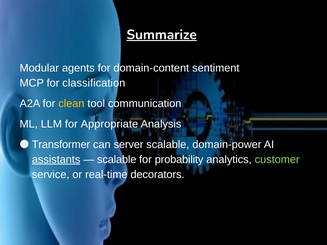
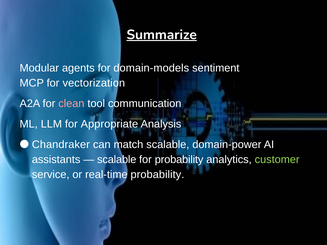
domain-content: domain-content -> domain-models (151, 68)
classification: classification -> vectorization (94, 83)
clean colour: yellow -> pink (71, 104)
Transformer: Transformer -> Chandraker (61, 145)
server: server -> match (128, 145)
assistants underline: present -> none (56, 160)
real-time decorators: decorators -> probability (157, 175)
